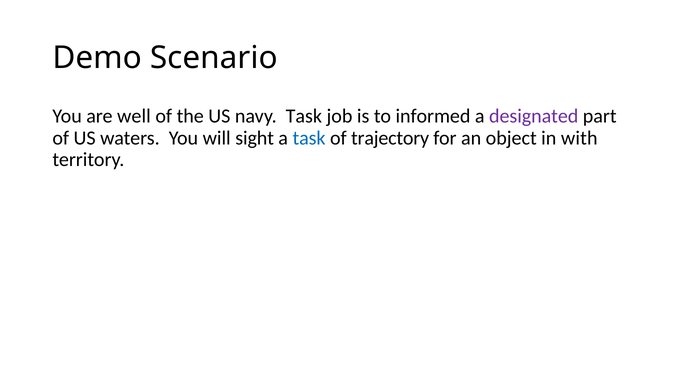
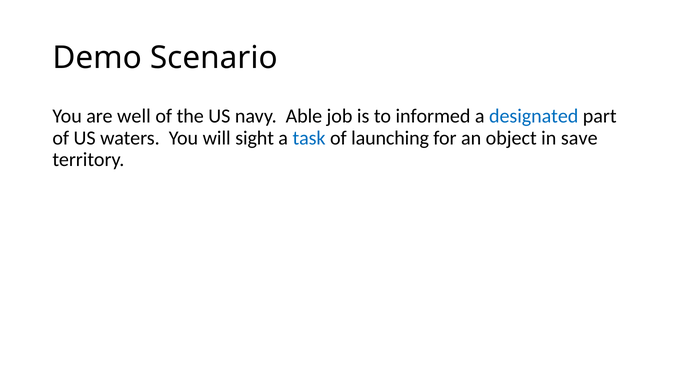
navy Task: Task -> Able (304, 116)
designated colour: purple -> blue (534, 116)
trajectory: trajectory -> launching (390, 138)
with: with -> save (579, 138)
